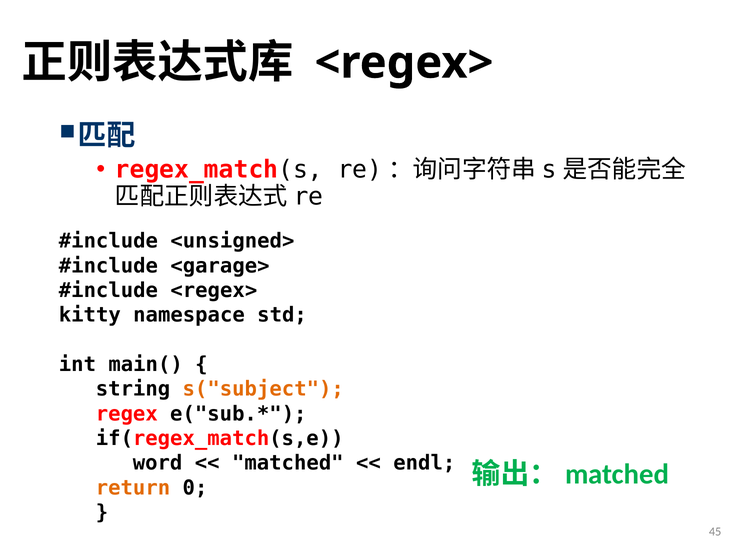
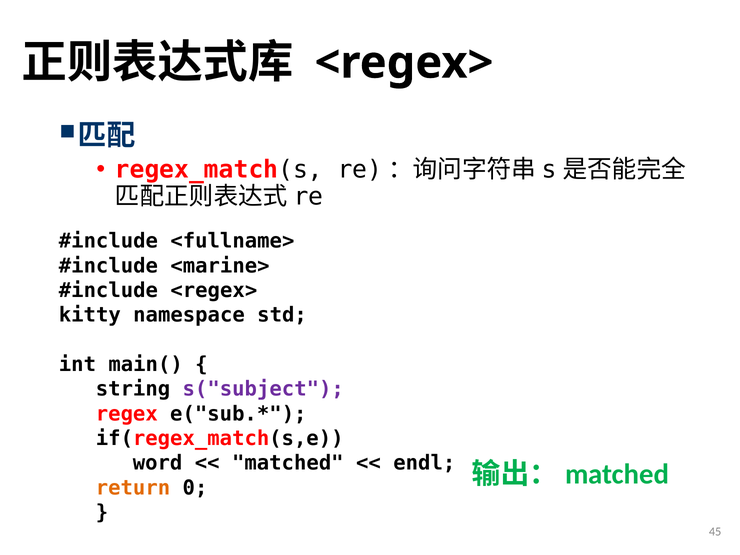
<unsigned>: <unsigned> -> <fullname> (232, 241)
<garage>: <garage> -> <marine> (220, 266)
s("subject colour: orange -> purple (263, 389)
